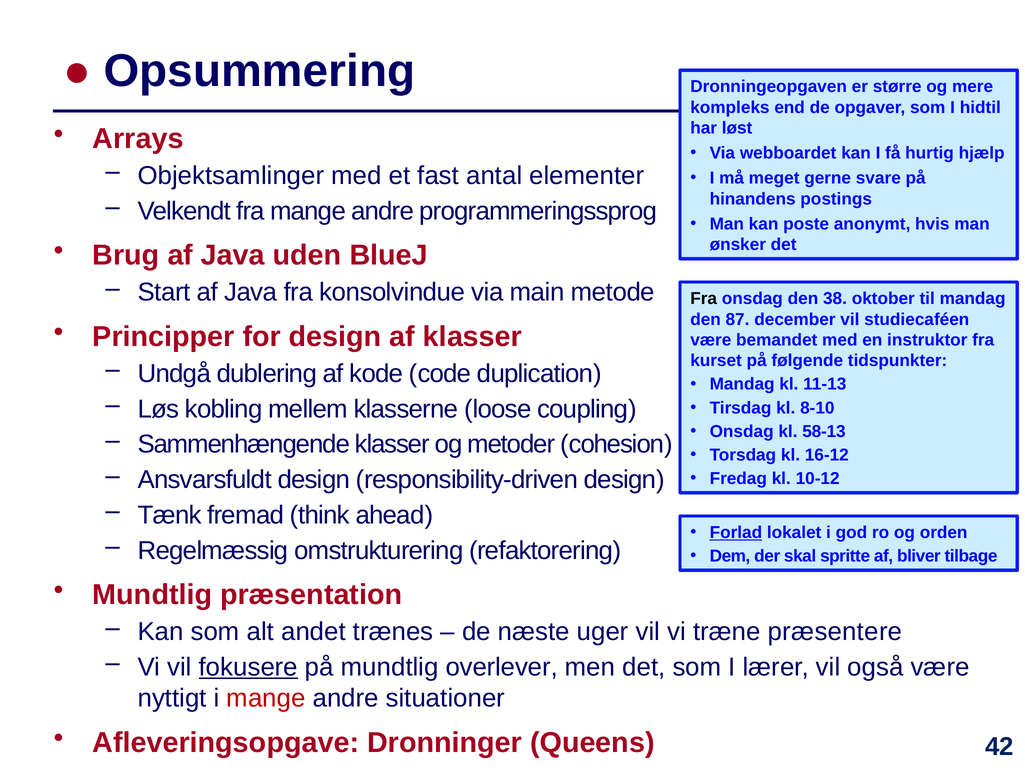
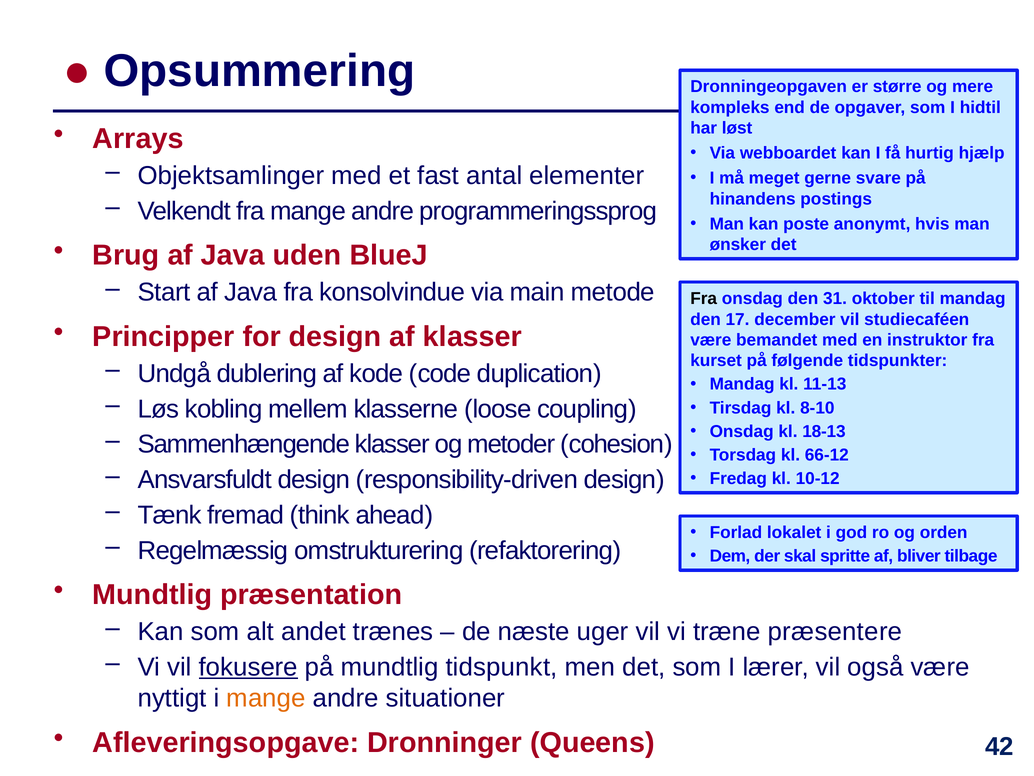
38: 38 -> 31 (835, 298)
87: 87 -> 17 (738, 319)
58-13: 58-13 -> 18-13 (824, 431)
16-12: 16-12 -> 66-12 (827, 455)
Forlad underline: present -> none (736, 532)
overlever: overlever -> tidspunkt (502, 667)
mange colour: red -> orange (266, 698)
